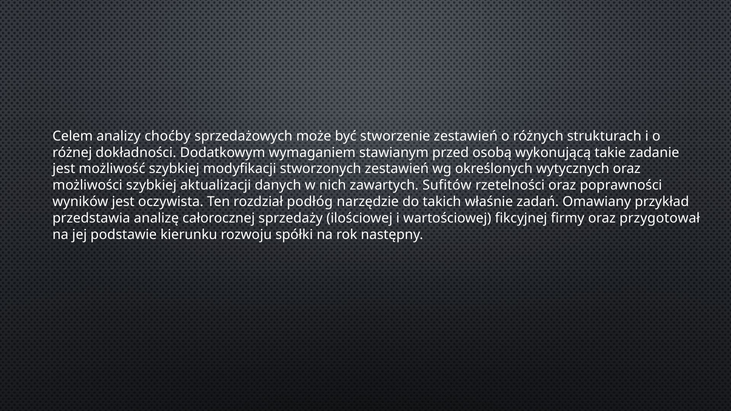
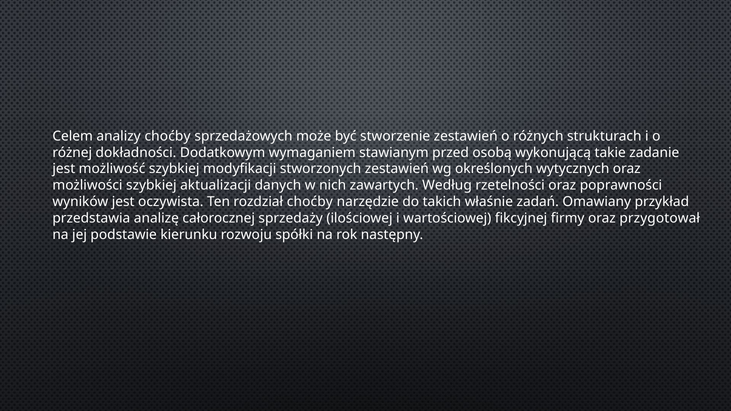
Sufitów: Sufitów -> Według (447, 185)
rozdział podłóg: podłóg -> choćby (310, 202)
